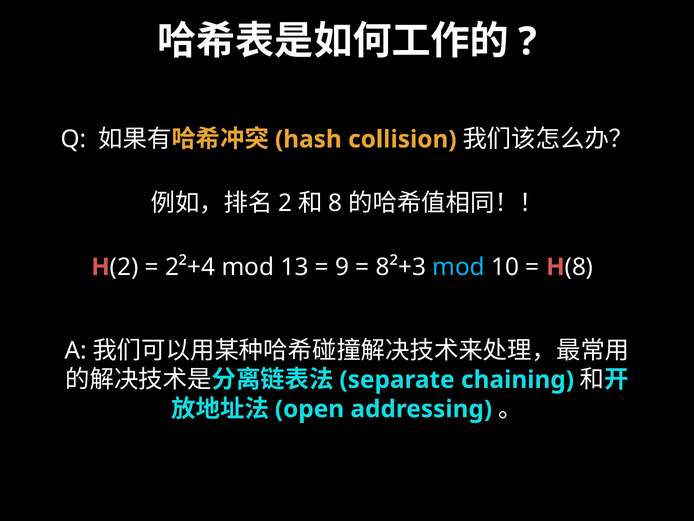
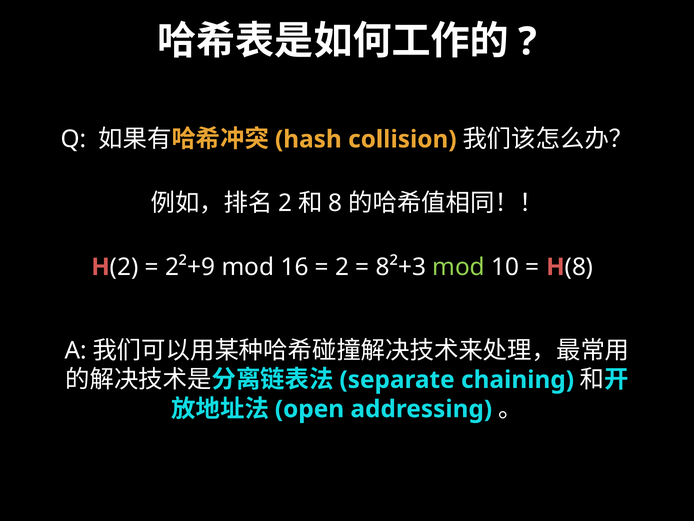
2²+4: 2²+4 -> 2²+9 (190, 267)
13: 13 -> 16 (295, 267)
9: 9 -> 2 (342, 267)
mod colour: light blue -> light green (459, 267)
